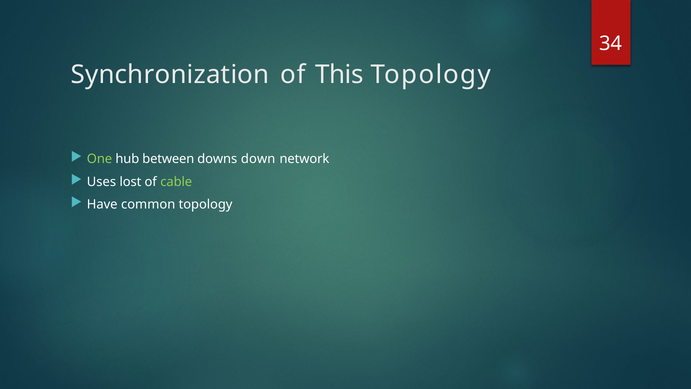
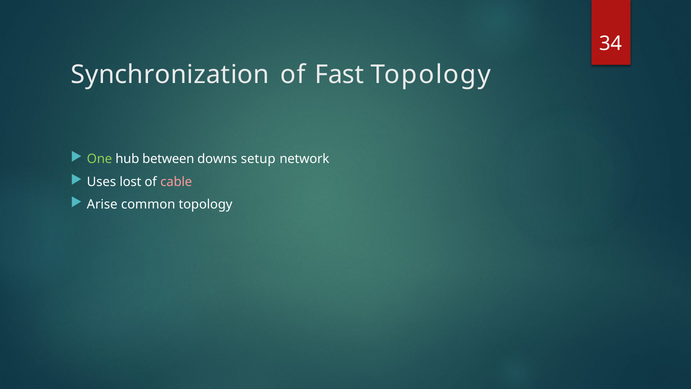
This: This -> Fast (339, 75)
down: down -> setup (258, 159)
cable colour: light green -> pink (176, 182)
Have: Have -> Arise (102, 204)
